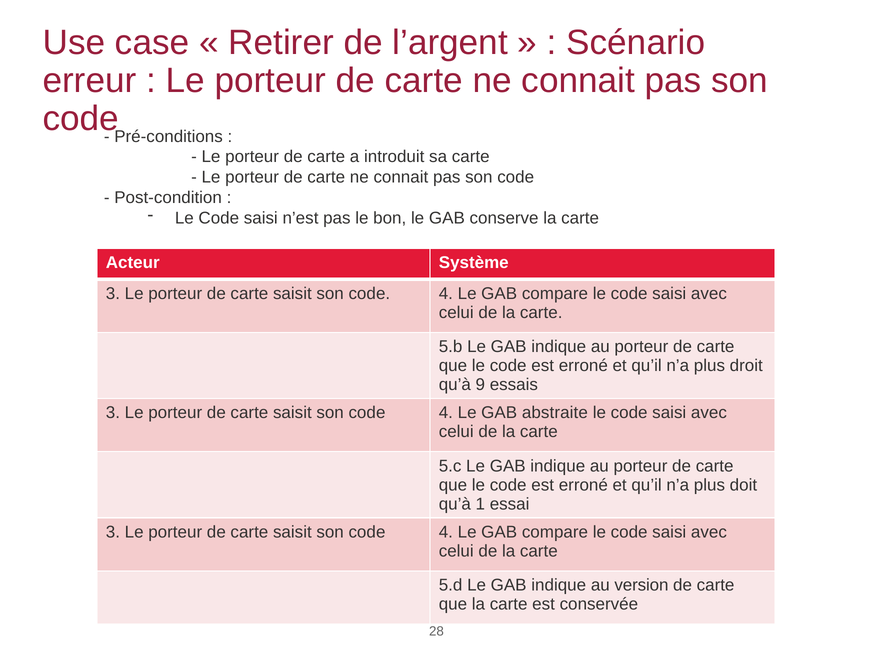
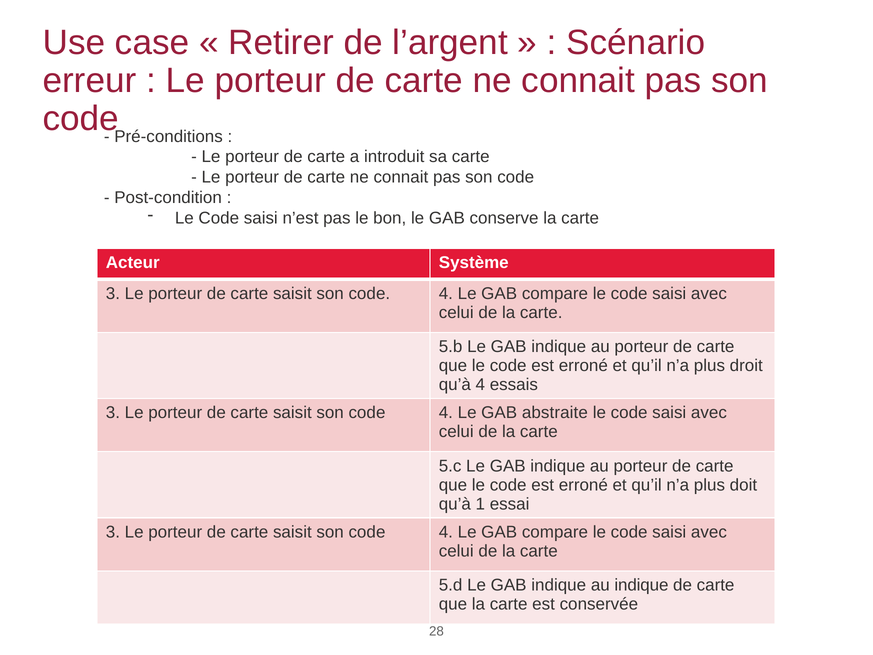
qu’à 9: 9 -> 4 (480, 385)
au version: version -> indique (641, 585)
